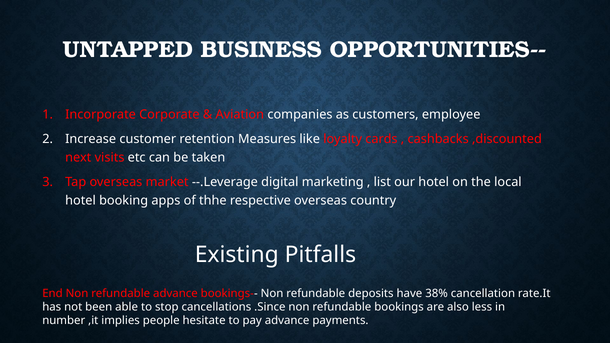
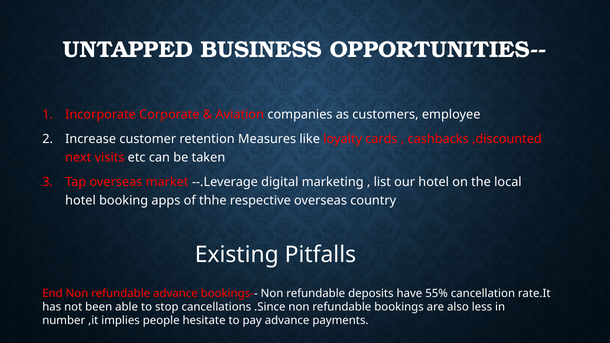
38%: 38% -> 55% (437, 293)
